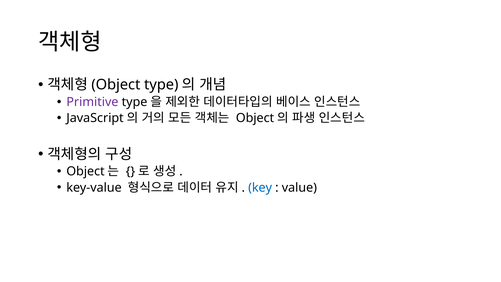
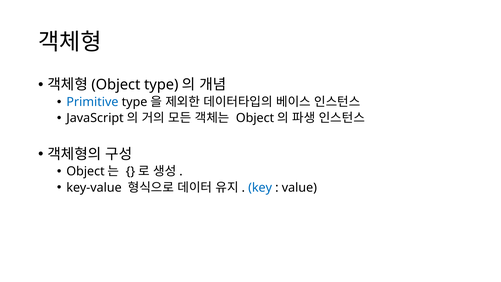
Primitive colour: purple -> blue (92, 102)
